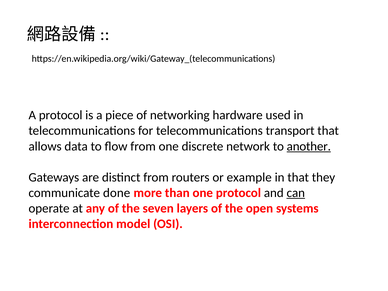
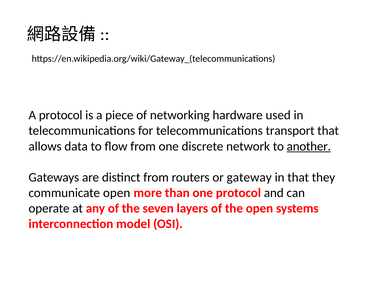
example: example -> gateway (249, 177)
communicate done: done -> open (117, 193)
can underline: present -> none (296, 193)
